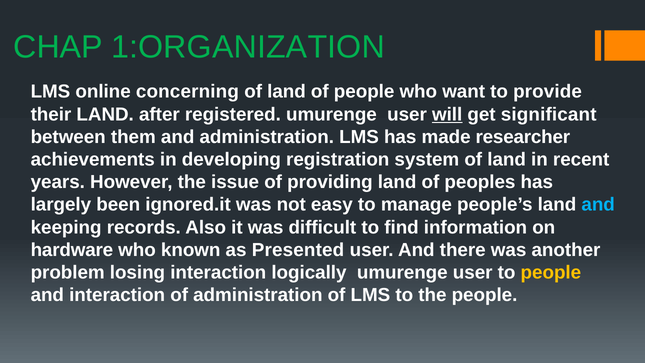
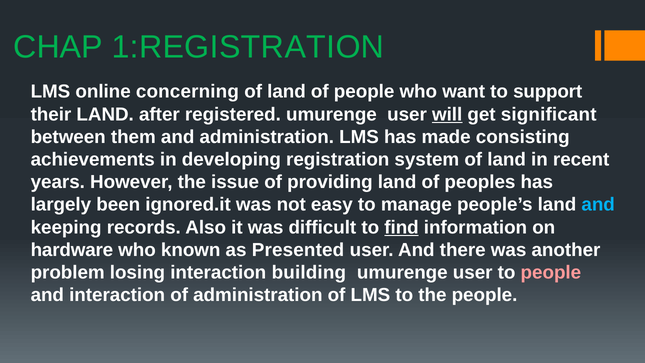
1:ORGANIZATION: 1:ORGANIZATION -> 1:REGISTRATION (248, 47)
provide: provide -> support (548, 92)
researcher: researcher -> consisting (523, 137)
find underline: none -> present (402, 227)
logically: logically -> building (309, 272)
people colour: yellow -> pink (551, 272)
